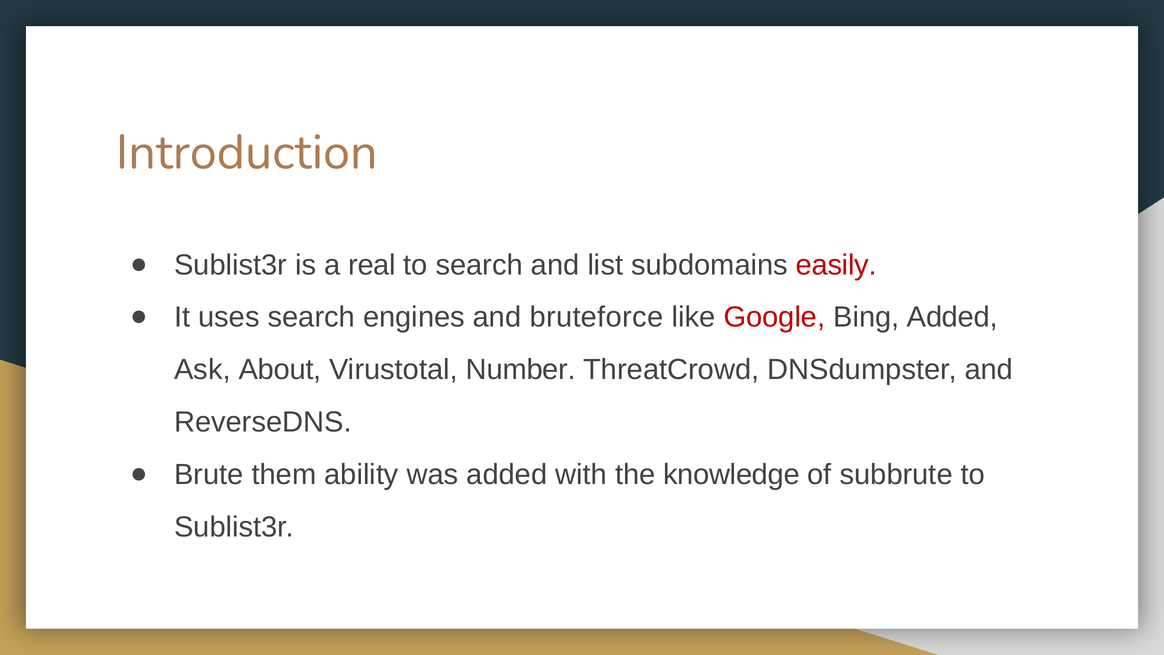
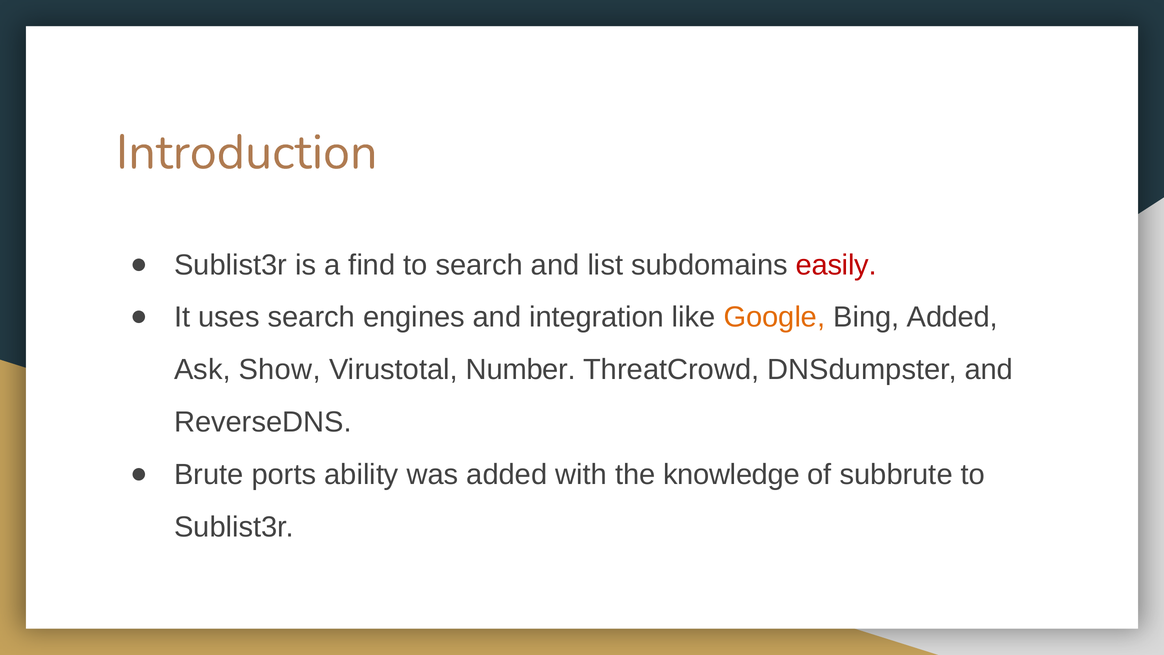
real: real -> find (372, 265)
bruteforce: bruteforce -> integration (597, 317)
Google colour: red -> orange (774, 317)
About: About -> Show (280, 370)
them: them -> ports (284, 474)
